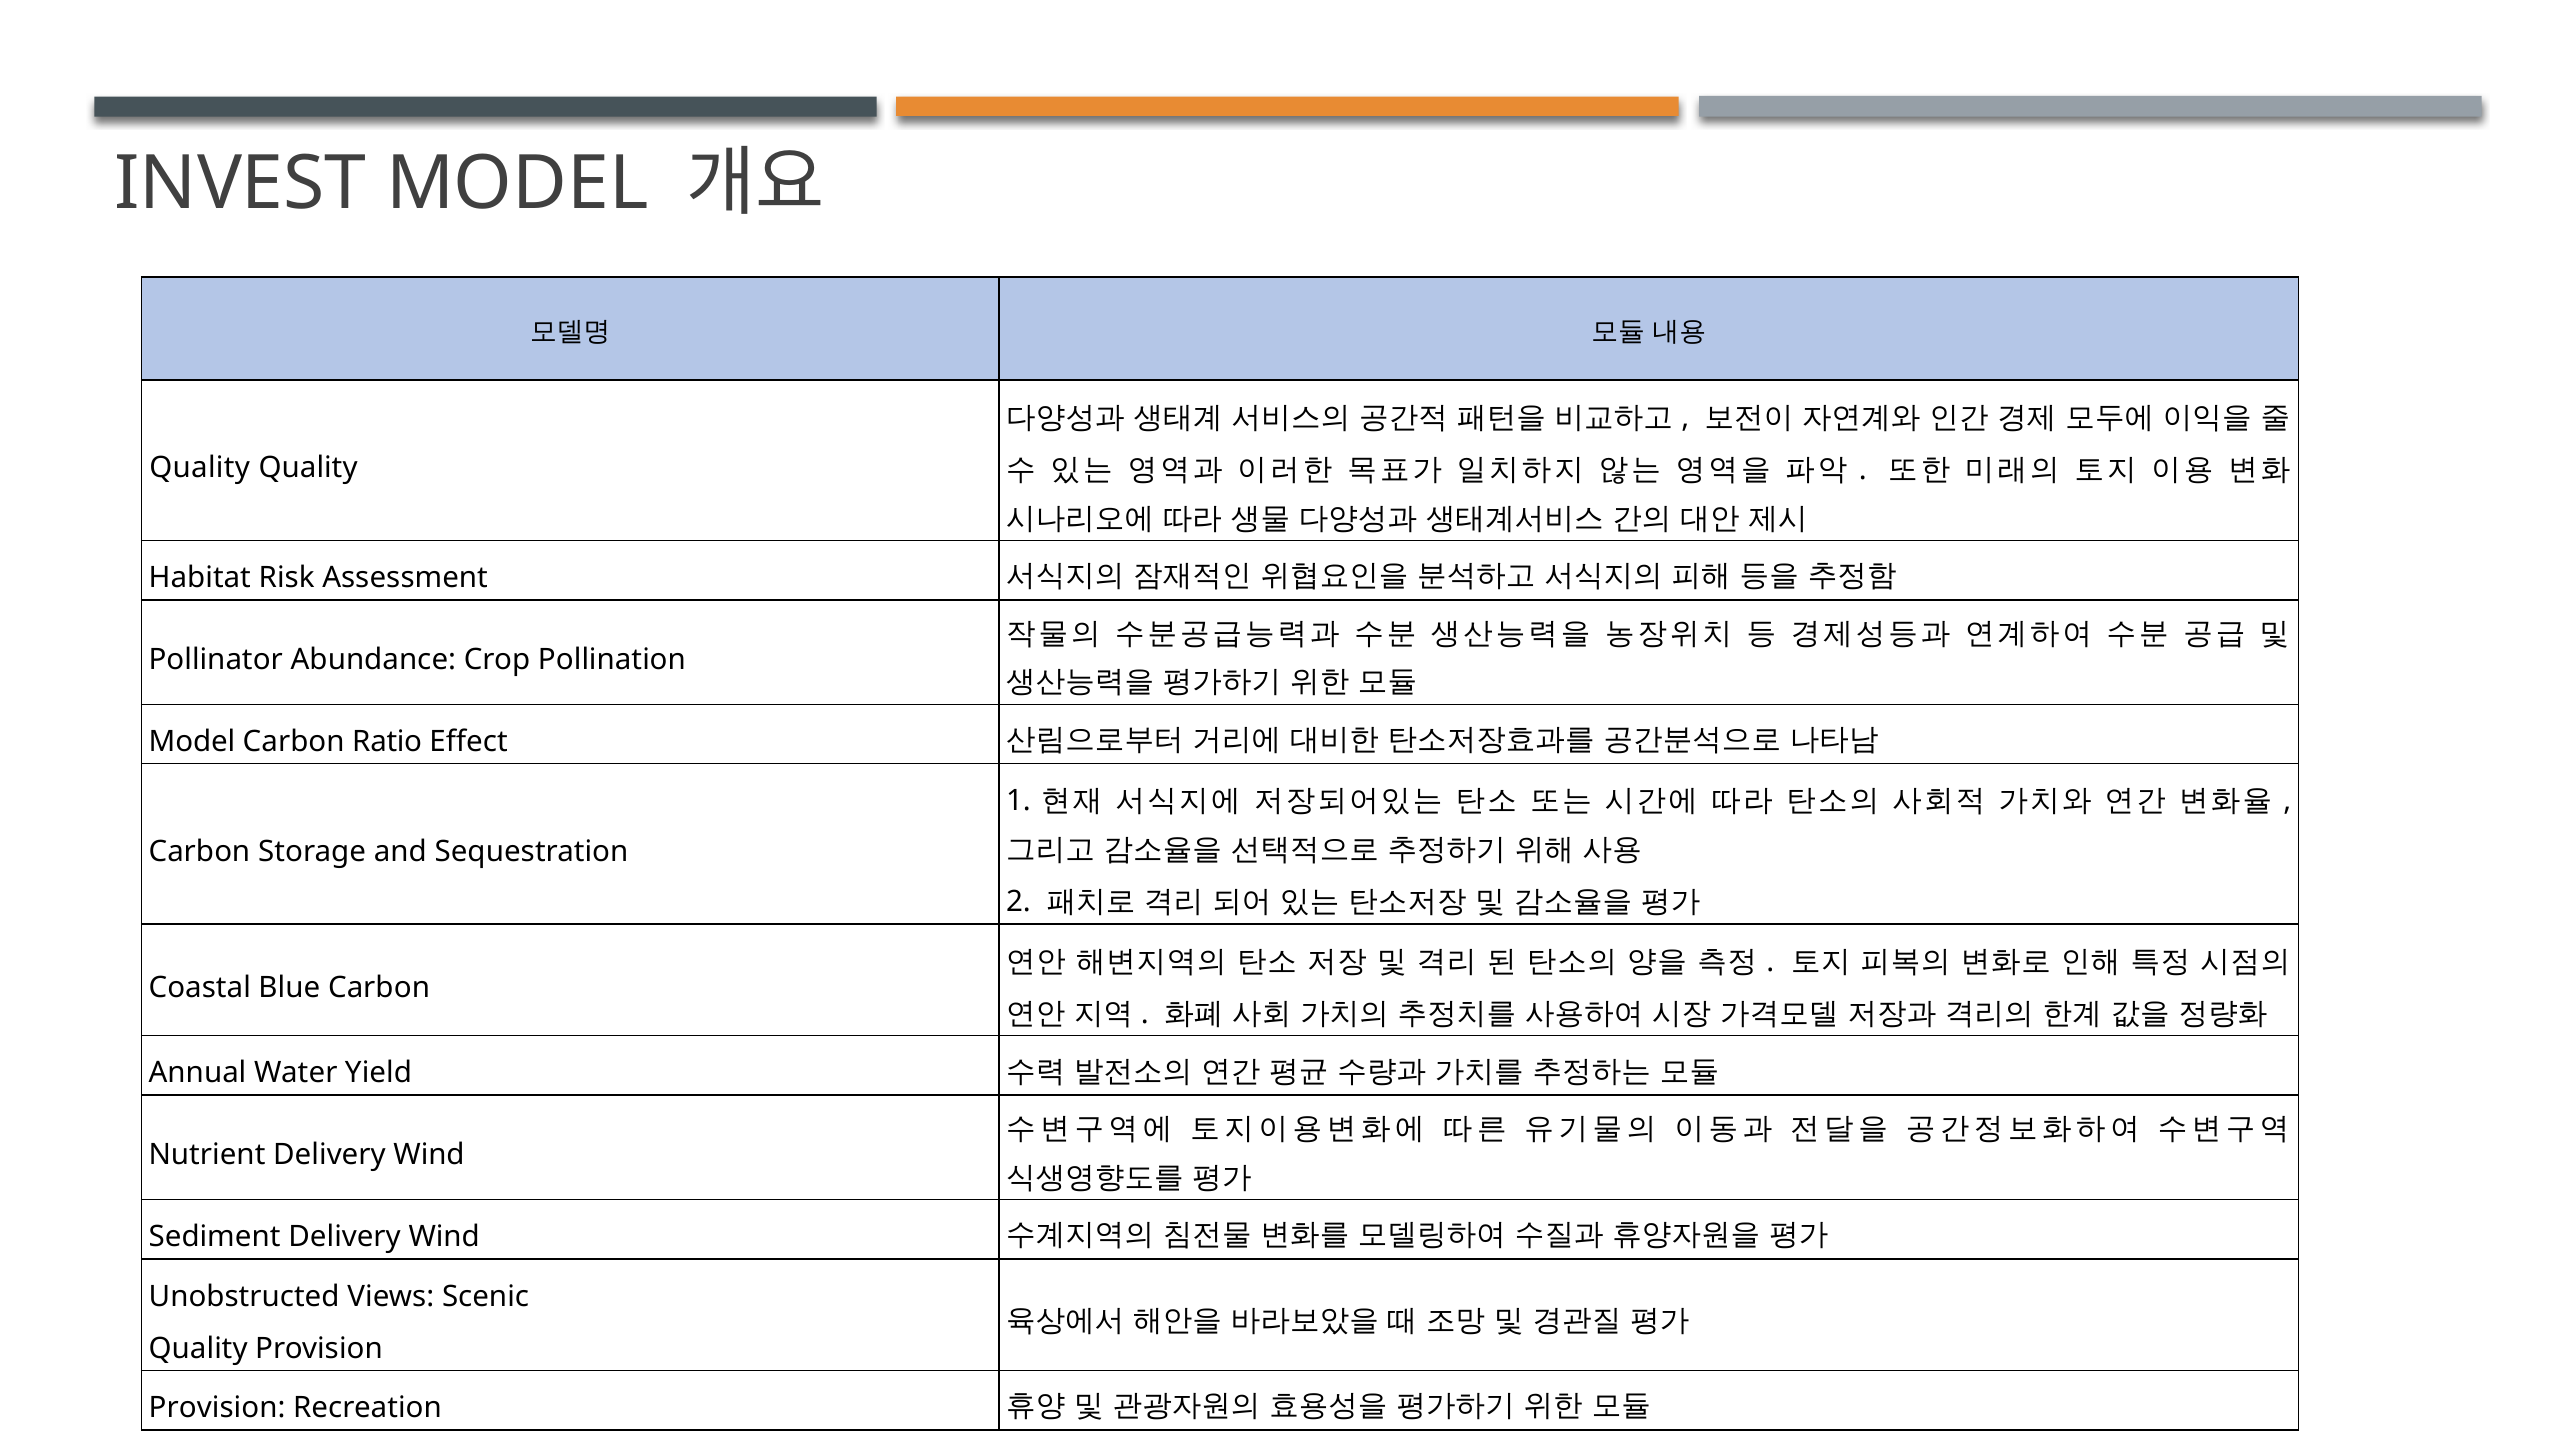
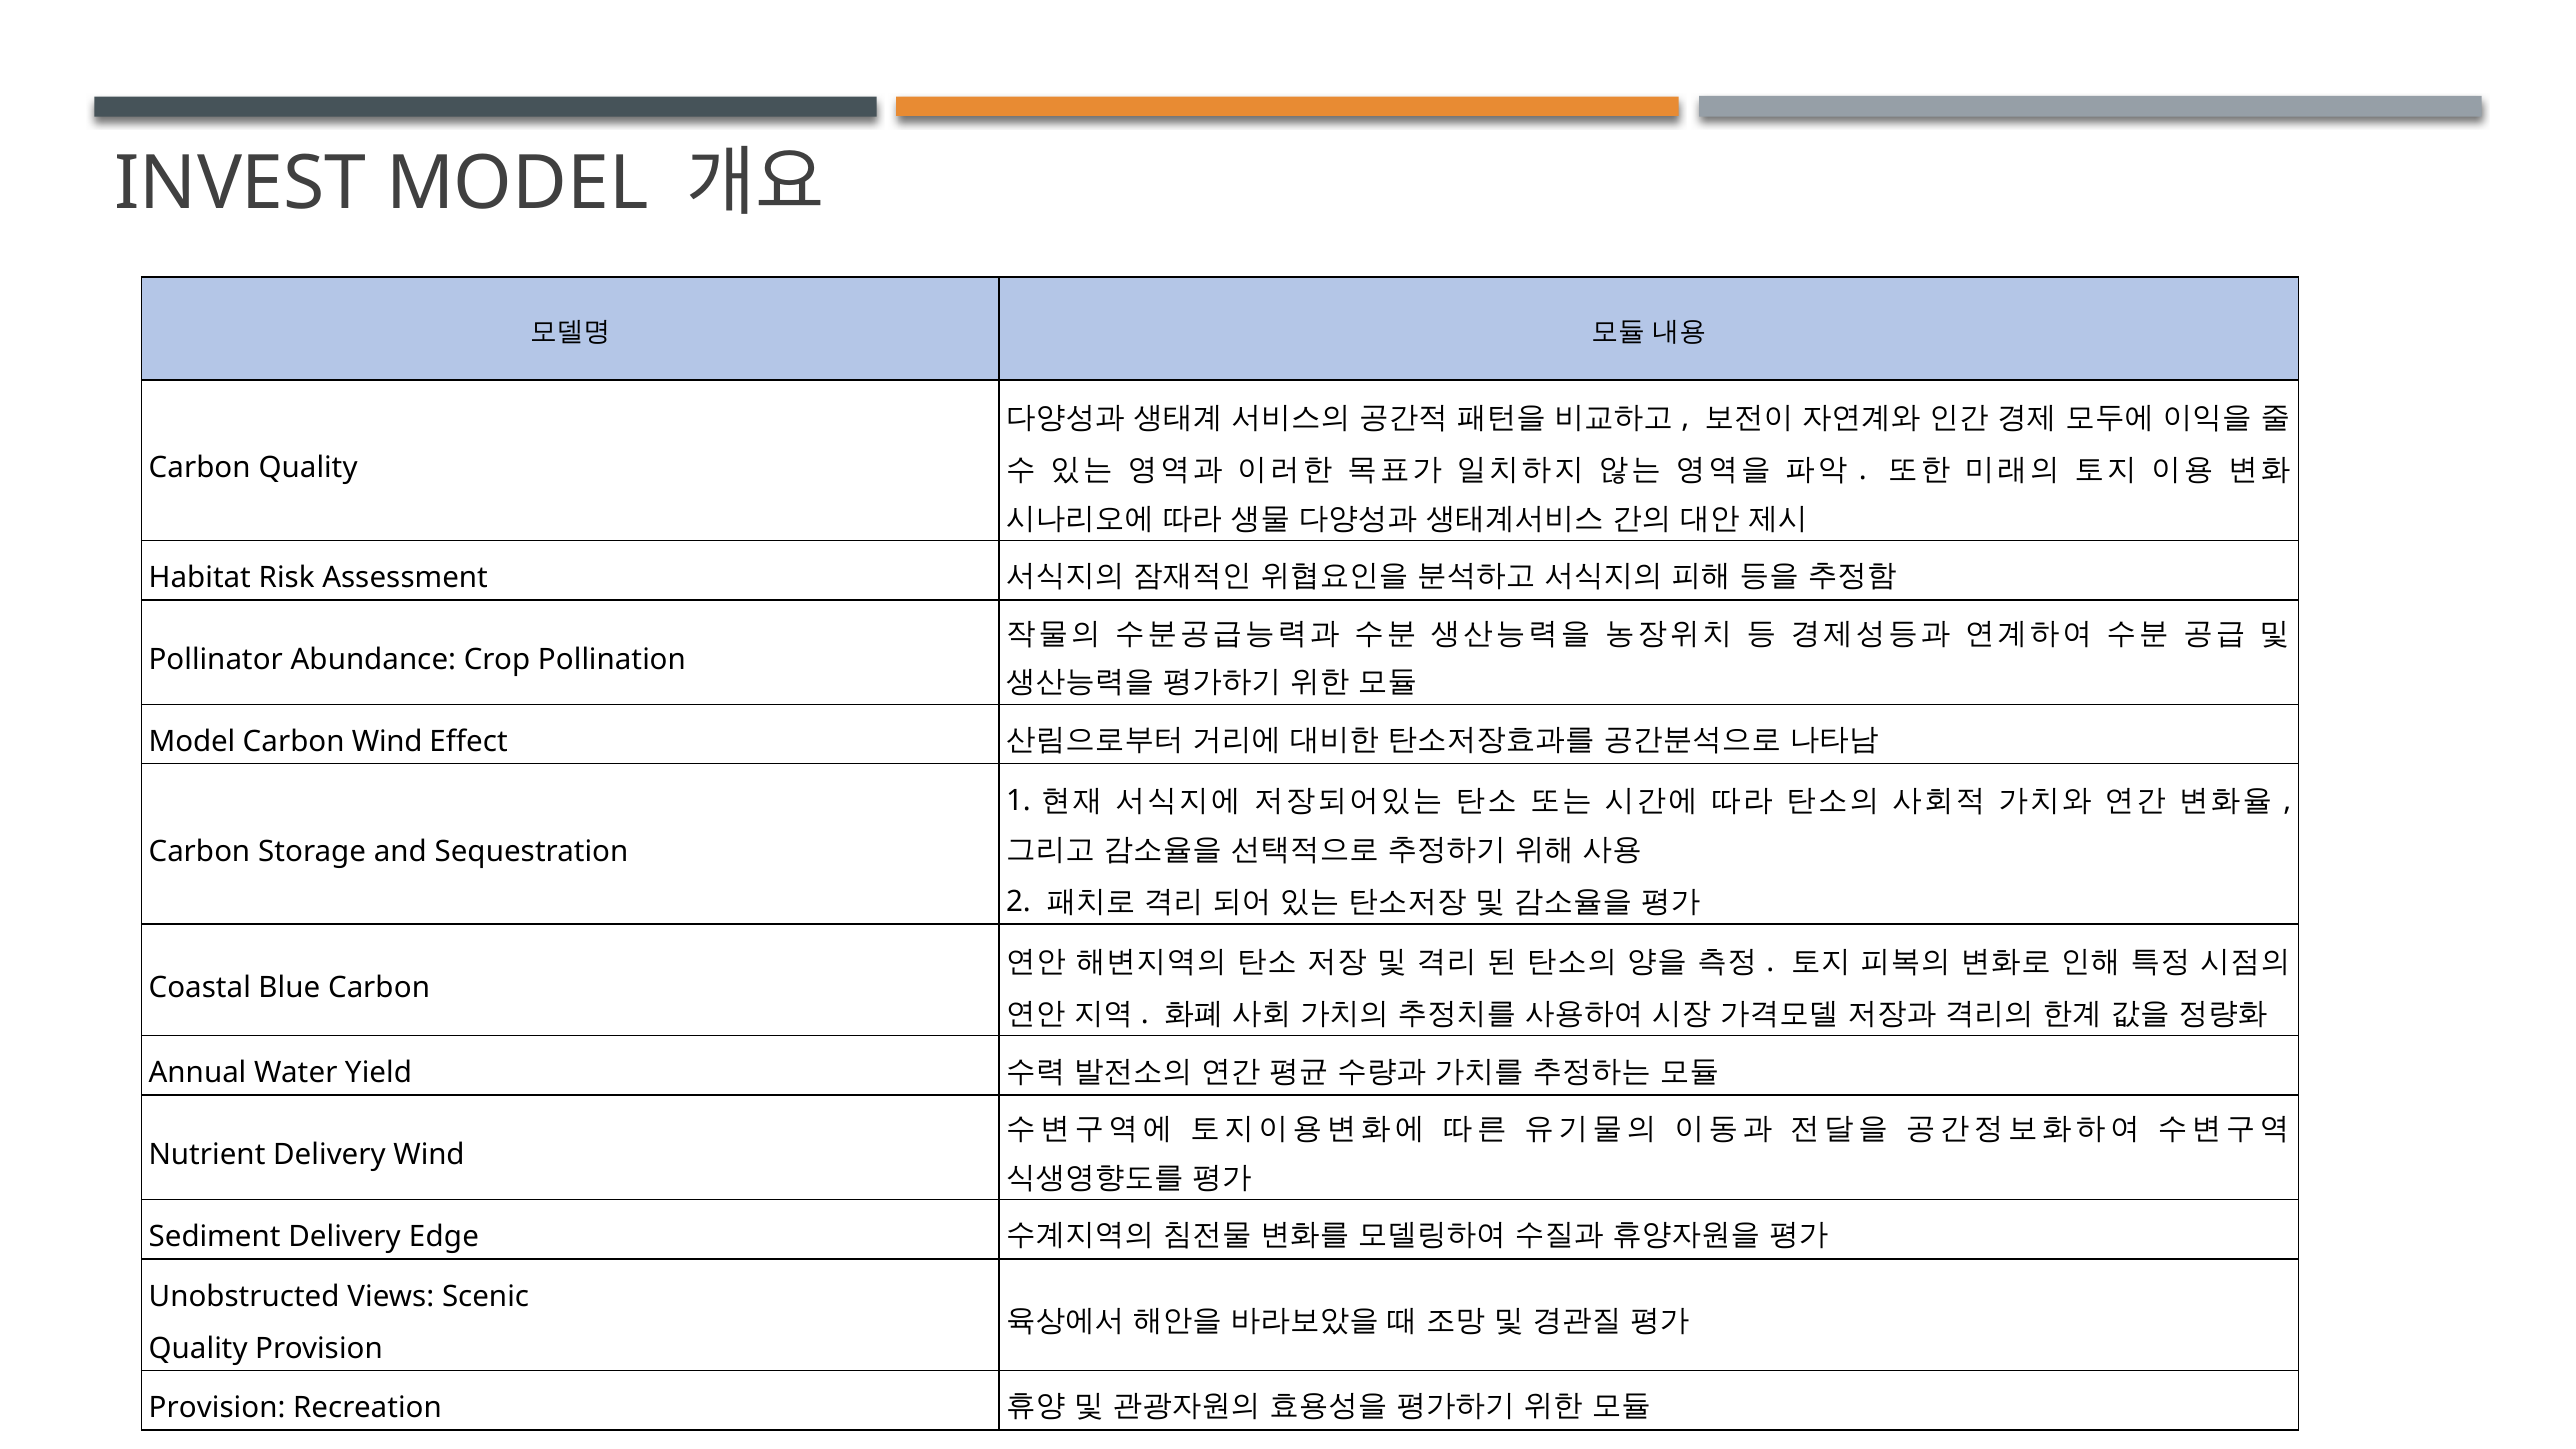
Quality: Quality -> Carbon (200, 468)
Carbon Ratio: Ratio -> Wind (387, 742)
Sediment Delivery Wind: Wind -> Edge (444, 1237)
